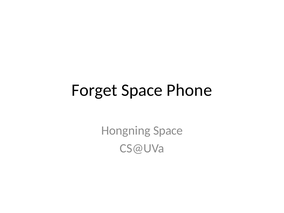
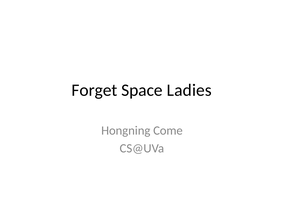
Phone: Phone -> Ladies (189, 90)
Hongning Space: Space -> Come (168, 131)
